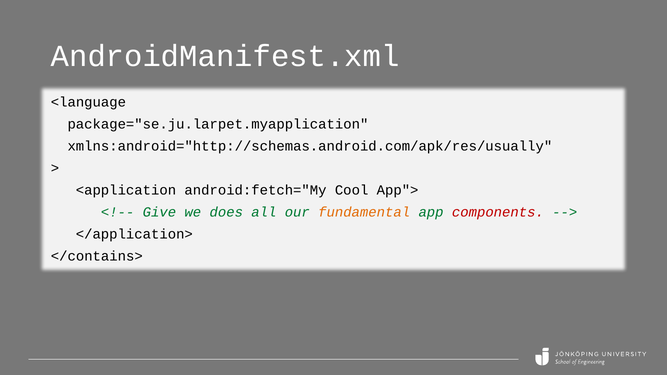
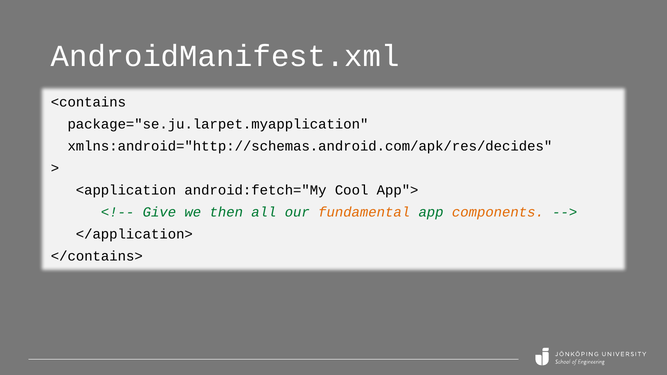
<language: <language -> <contains (88, 102)
xmlns:android="http://schemas.android.com/apk/res/usually: xmlns:android="http://schemas.android.com/apk/res/usually -> xmlns:android="http://schemas.android.com/apk/res/decides (310, 146)
does: does -> then (226, 212)
components colour: red -> orange (498, 212)
